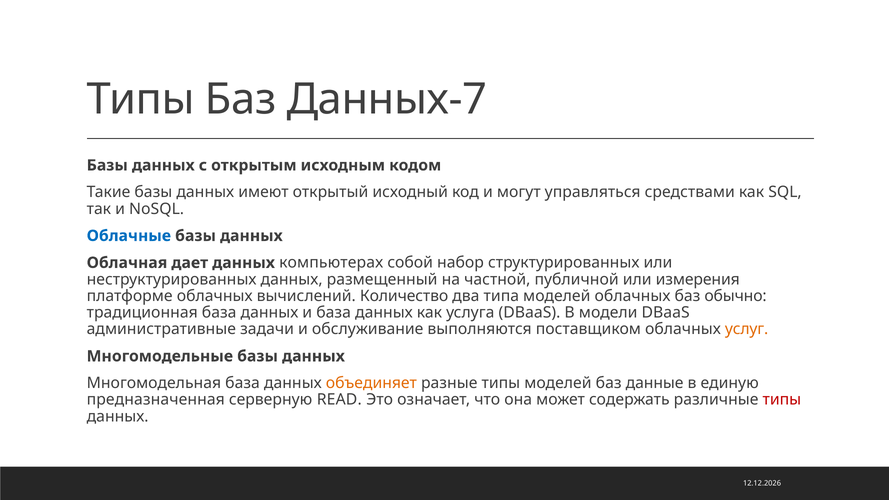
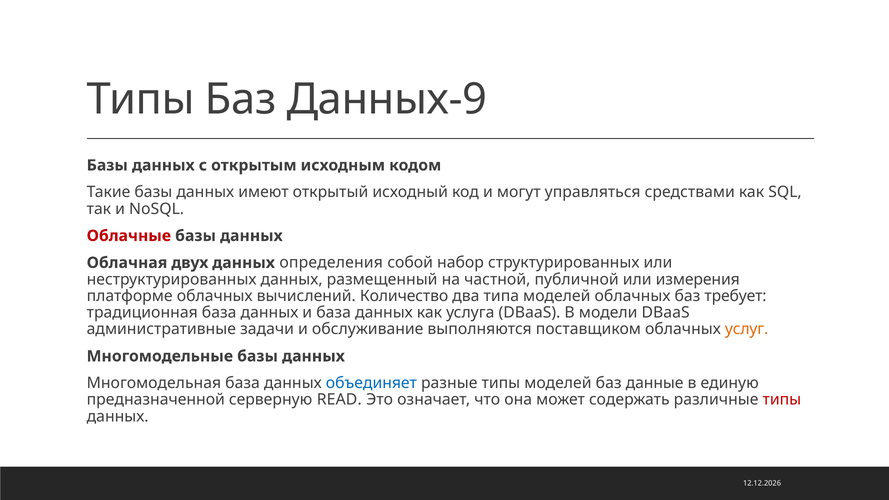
Данных-7: Данных-7 -> Данных-9 (387, 100)
Облачные colour: blue -> red (129, 236)
дает: дает -> двух (190, 263)
компьютерах: компьютерах -> определения (331, 263)
обычно: обычно -> требует (736, 296)
объединяет colour: orange -> blue (371, 383)
предназначенная: предназначенная -> предназначенной (156, 400)
